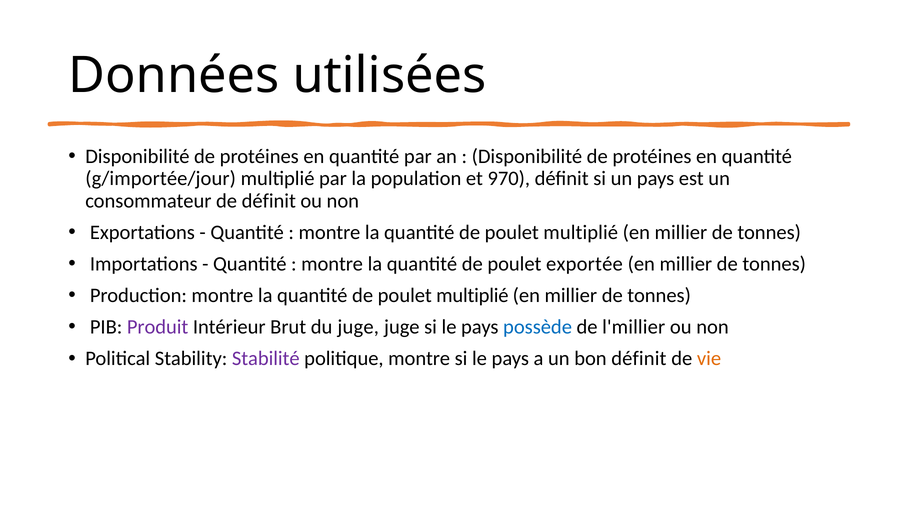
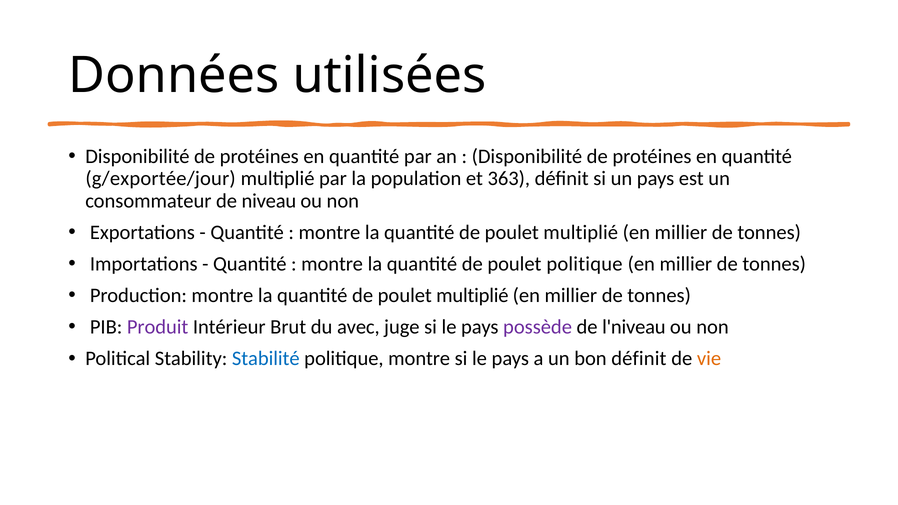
g/importée/jour: g/importée/jour -> g/exportée/jour (161, 179)
970: 970 -> 363 (509, 179)
de définit: définit -> niveau (269, 201)
poulet exportée: exportée -> politique (584, 264)
du juge: juge -> avec (358, 327)
possède colour: blue -> purple (538, 327)
l'millier: l'millier -> l'niveau (634, 327)
Stabilité colour: purple -> blue (266, 359)
